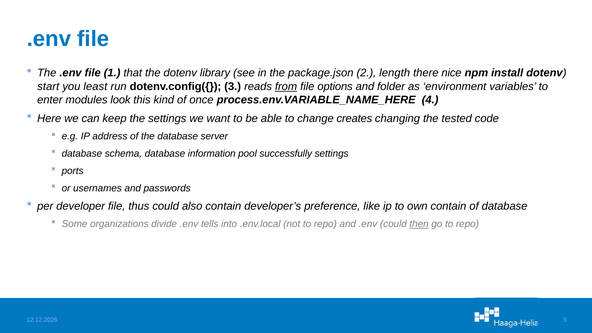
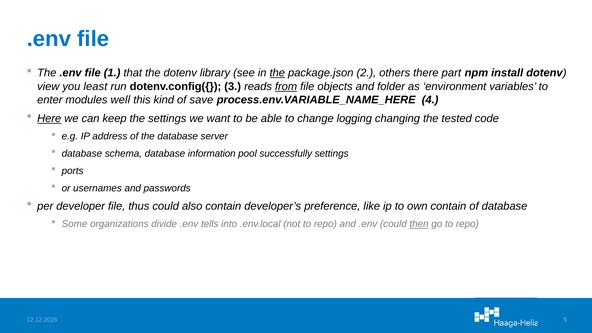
the underline: none -> present (277, 73)
length: length -> others (395, 73)
nice: nice -> part (451, 73)
start: start -> view (48, 86)
options: options -> objects (335, 86)
look: look -> well (120, 100)
once: once -> save (201, 100)
Here underline: none -> present (49, 118)
creates: creates -> logging (354, 118)
